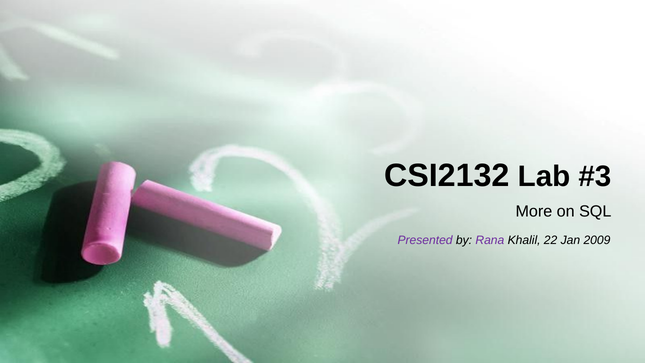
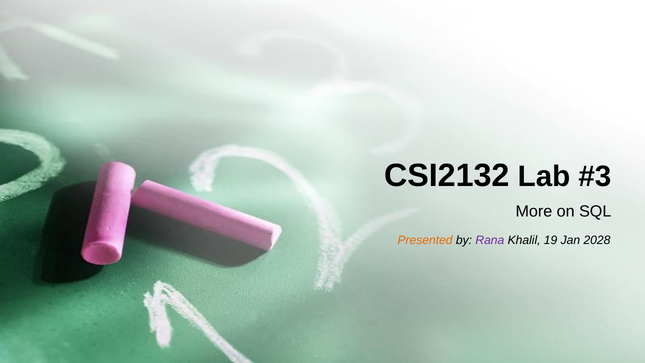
Presented colour: purple -> orange (425, 240)
22: 22 -> 19 (551, 240)
2009: 2009 -> 2028 (597, 240)
